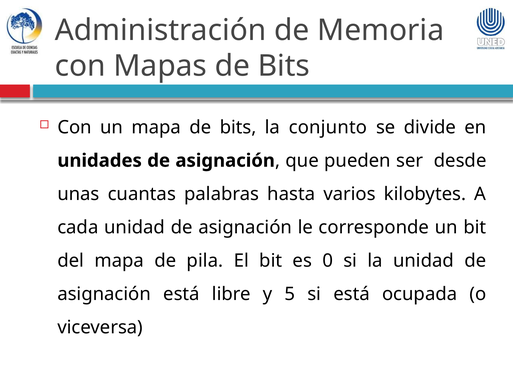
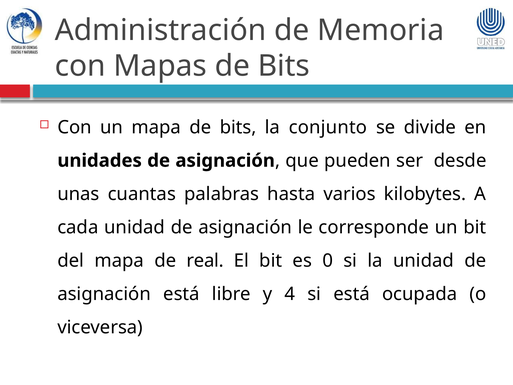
pila: pila -> real (205, 261)
5: 5 -> 4 (290, 294)
